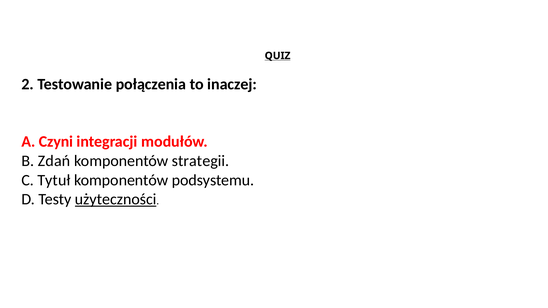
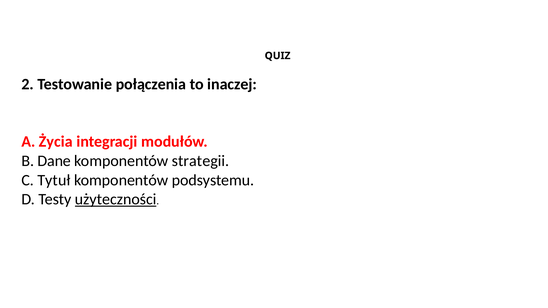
QUIZ underline: present -> none (278, 56)
Czyni: Czyni -> Życia (56, 142)
Zdań: Zdań -> Dane (54, 161)
